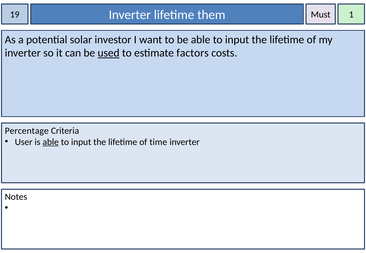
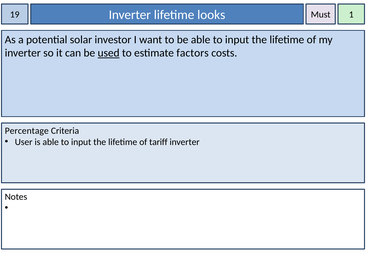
them: them -> looks (211, 15)
able underline: present -> none (51, 142)
time: time -> tariff (158, 142)
